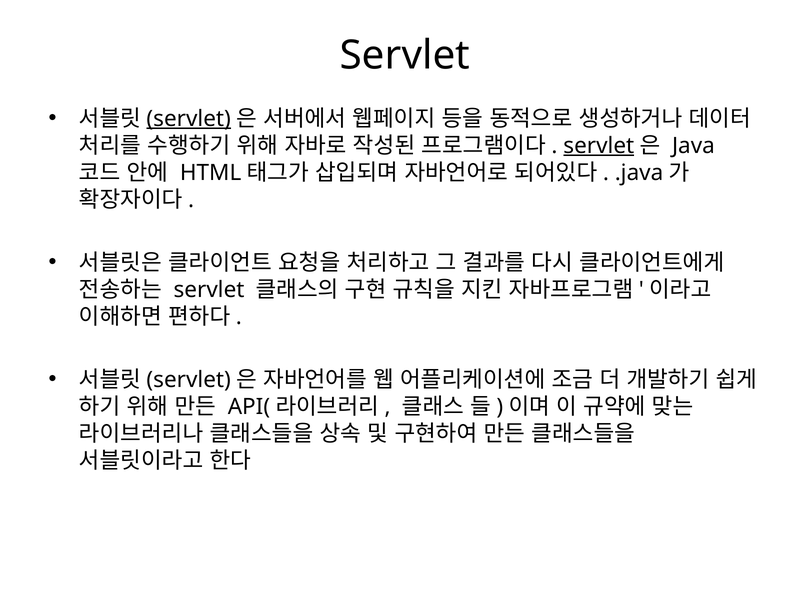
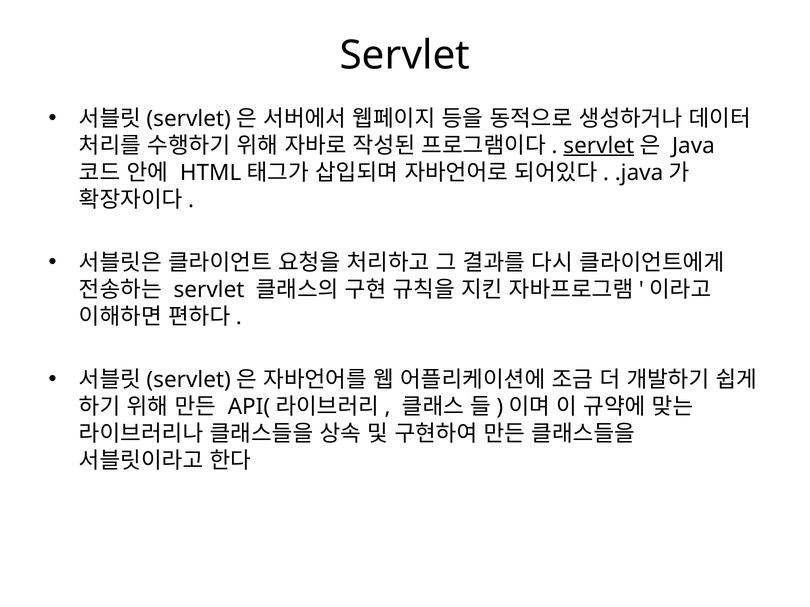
servlet underline: present -> none (189, 119)
